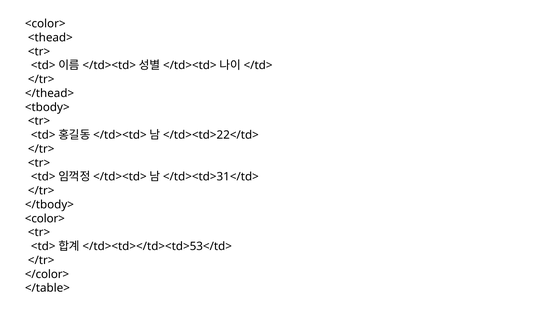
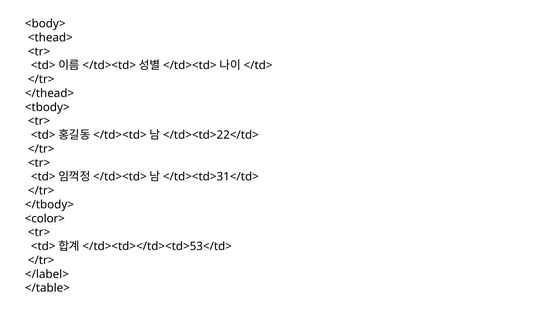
<color>: <color> -> <body> (45, 24)
</color>: </color> -> </label> (47, 274)
